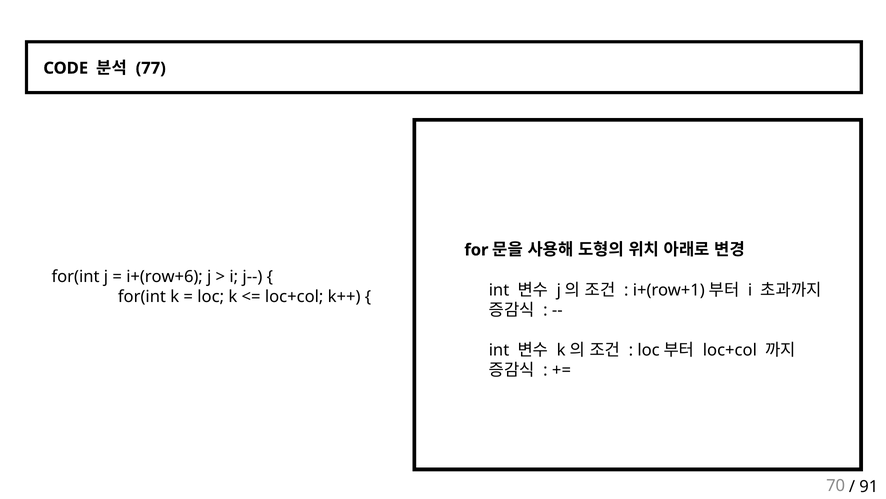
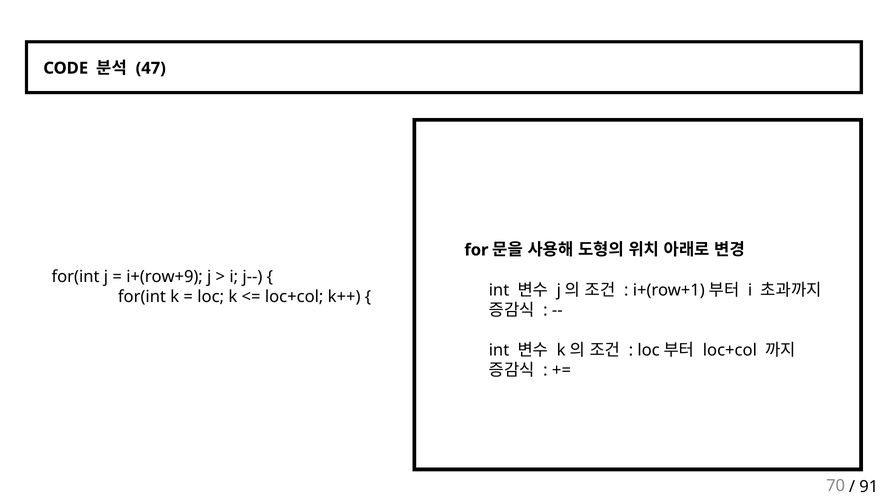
77: 77 -> 47 (151, 68)
i+(row+6: i+(row+6 -> i+(row+9 (165, 277)
